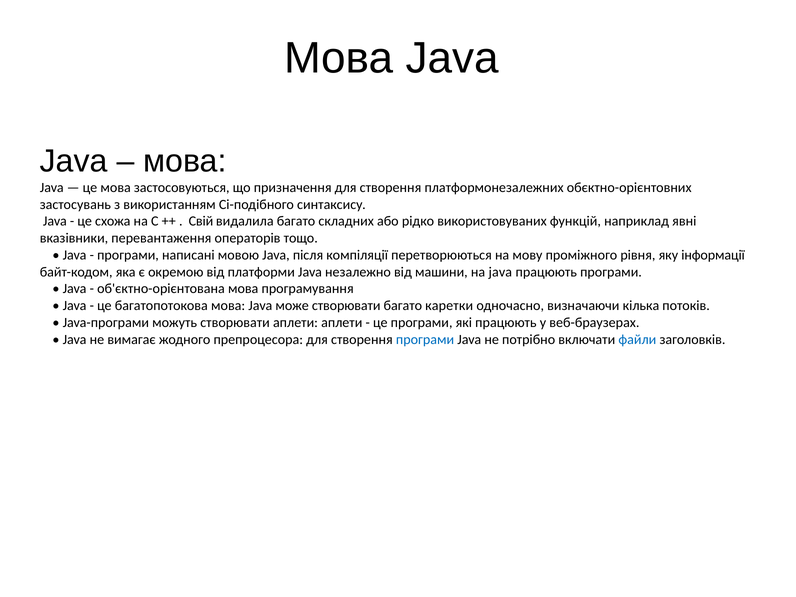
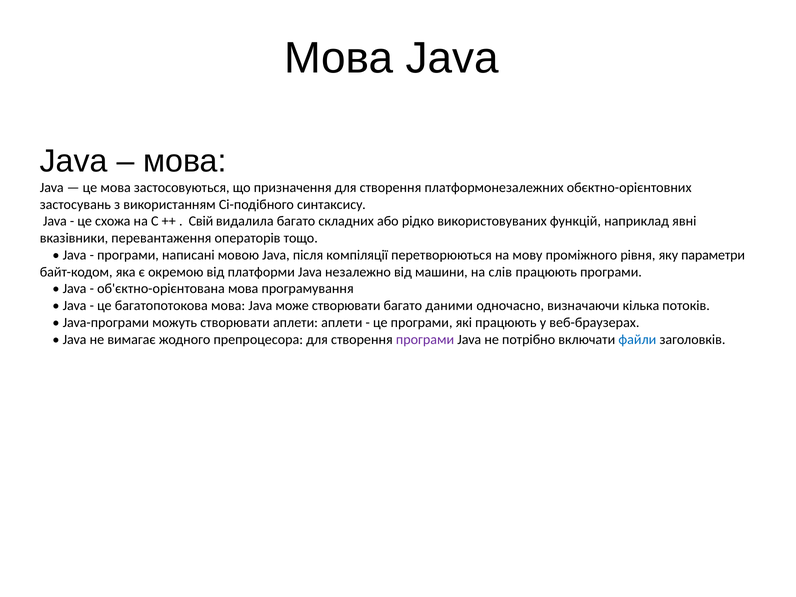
інформації: інформації -> параметри (713, 255)
на java: java -> слів (500, 272)
каретки: каретки -> даними (449, 306)
програми colour: blue -> purple (425, 339)
